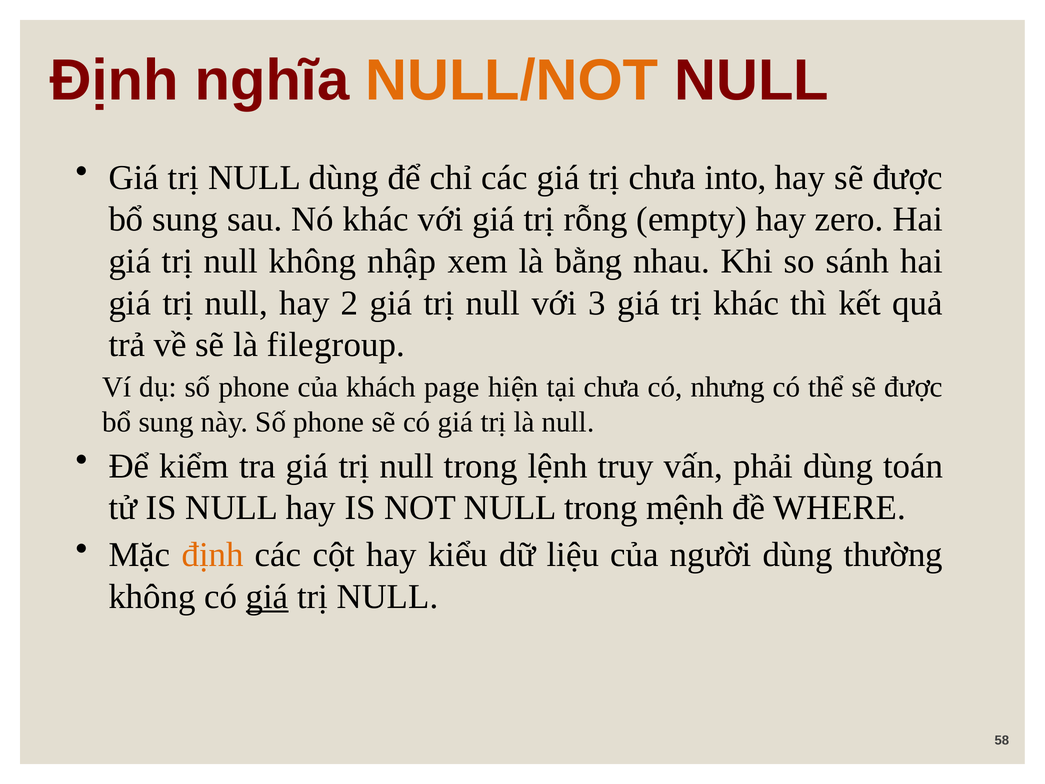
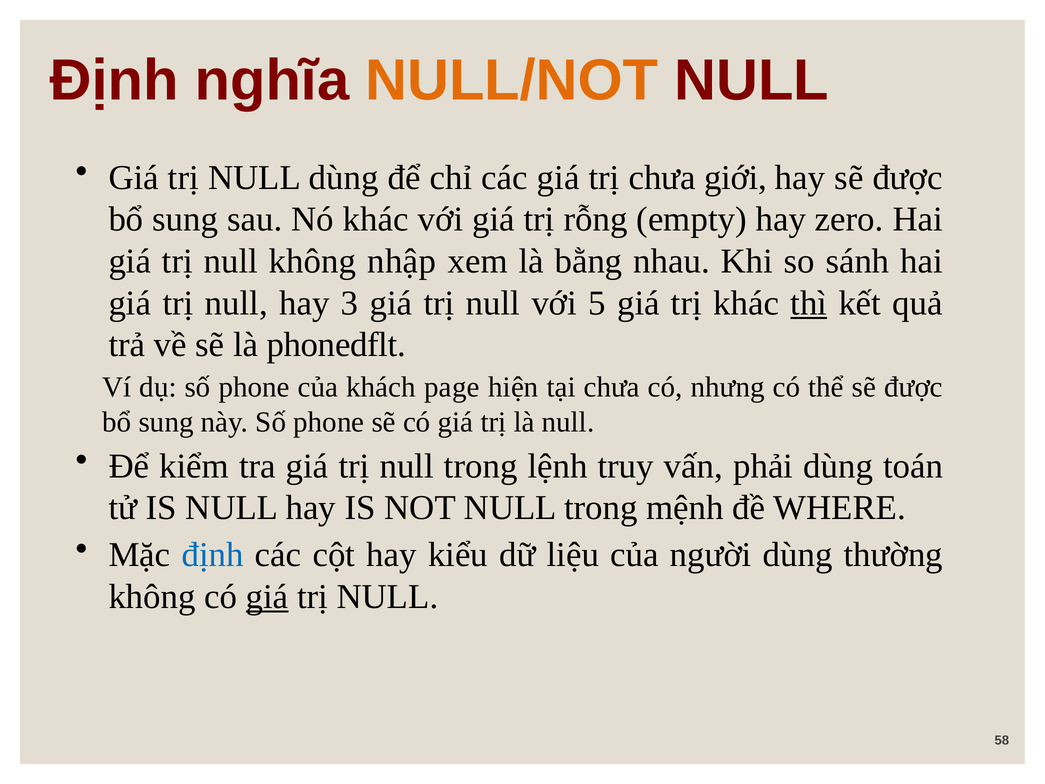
into: into -> giới (736, 178)
2: 2 -> 3 (350, 303)
3: 3 -> 5 (597, 303)
thì underline: none -> present (809, 303)
filegroup: filegroup -> phonedflt (336, 345)
định colour: orange -> blue (213, 555)
